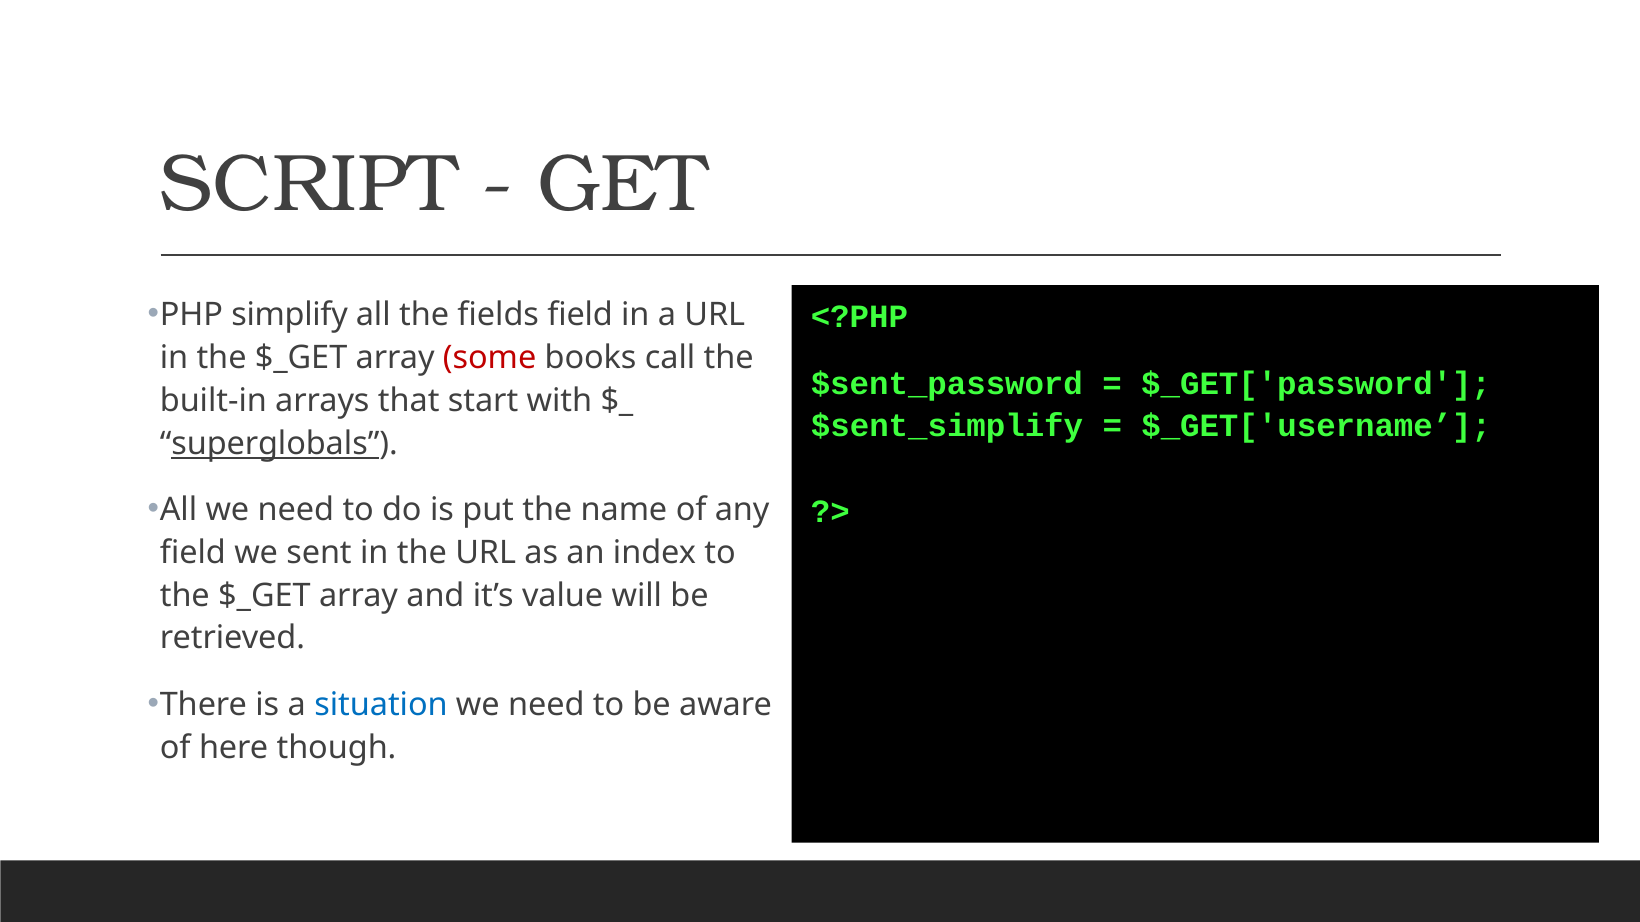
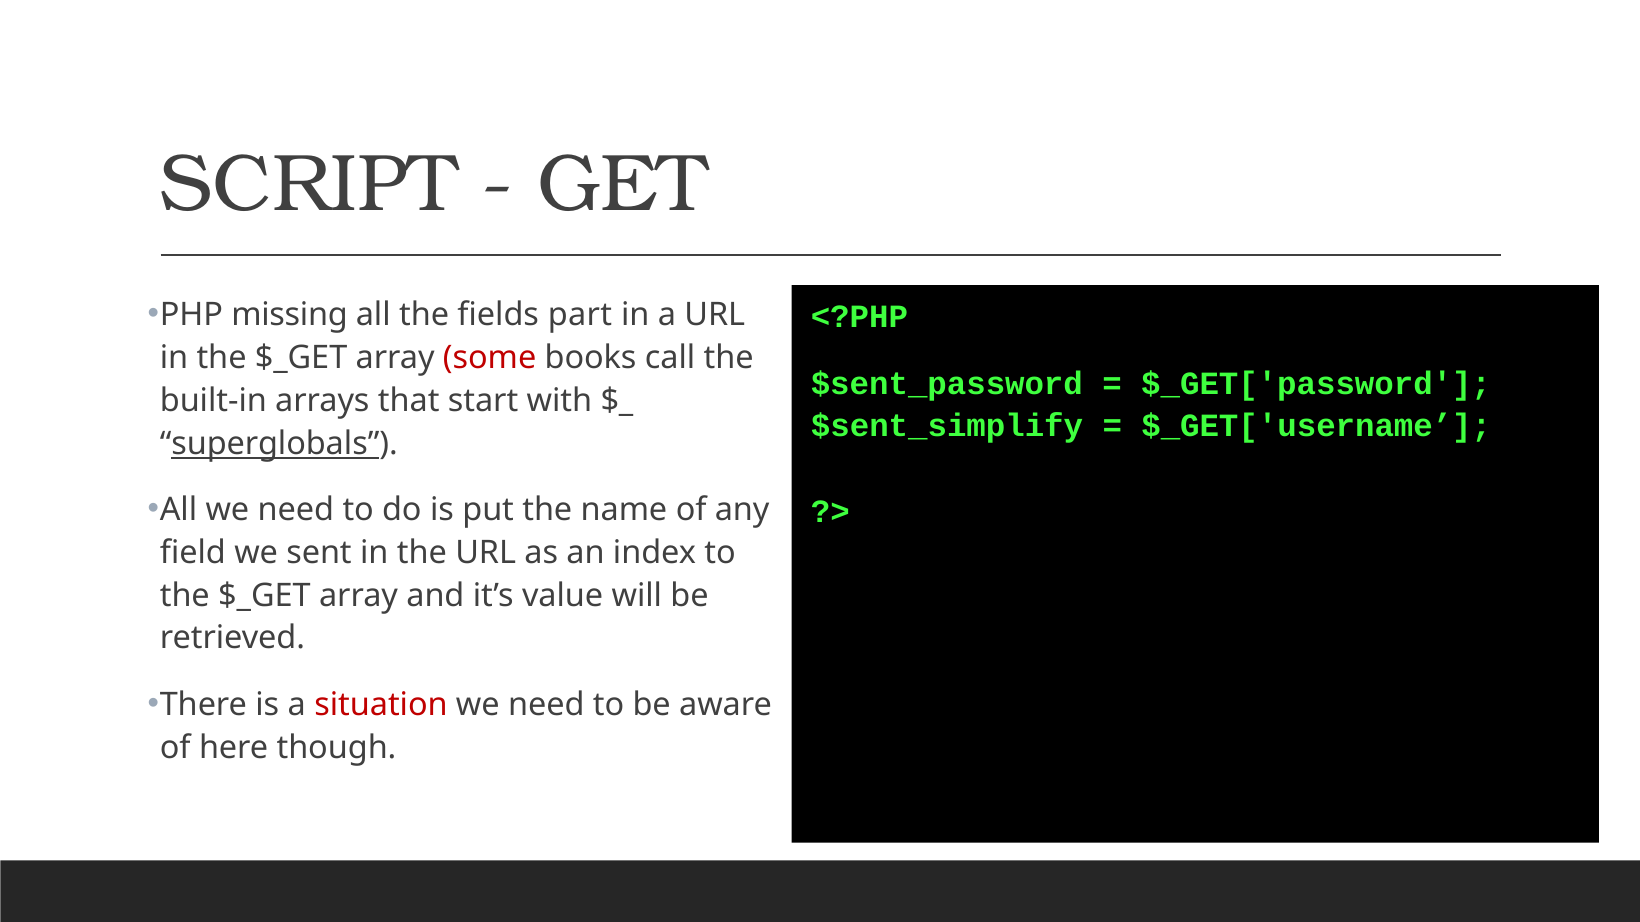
simplify: simplify -> missing (290, 315)
fields field: field -> part (580, 315)
situation colour: blue -> red (381, 705)
